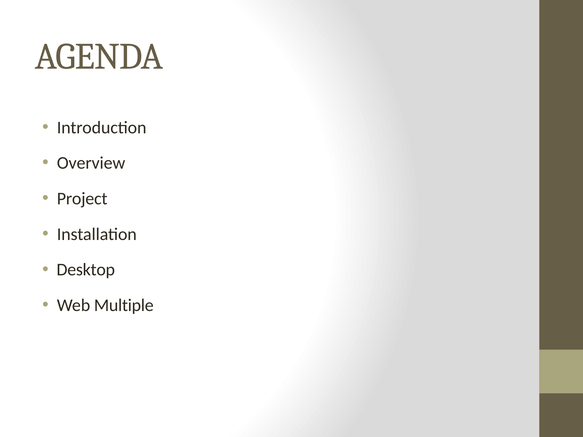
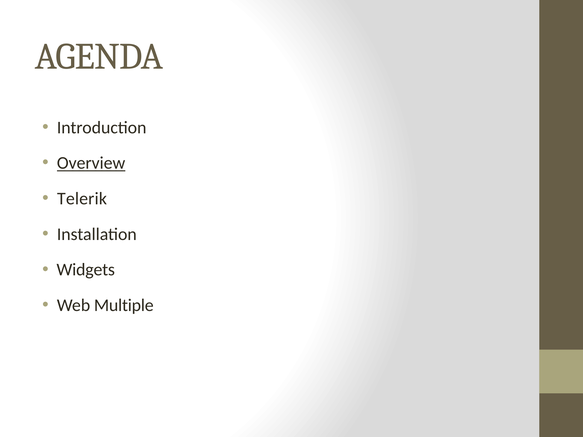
Overview underline: none -> present (91, 163)
Project: Project -> Telerik (82, 199)
Desktop: Desktop -> Widgets (86, 270)
